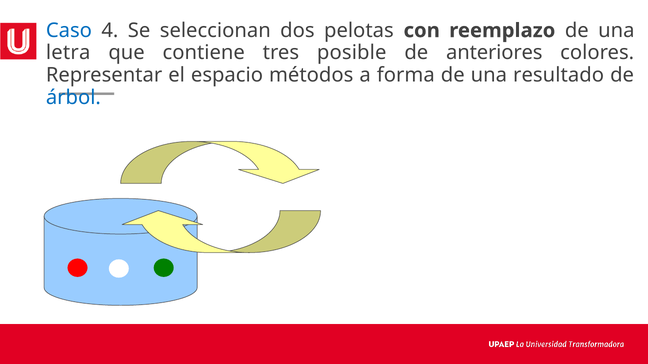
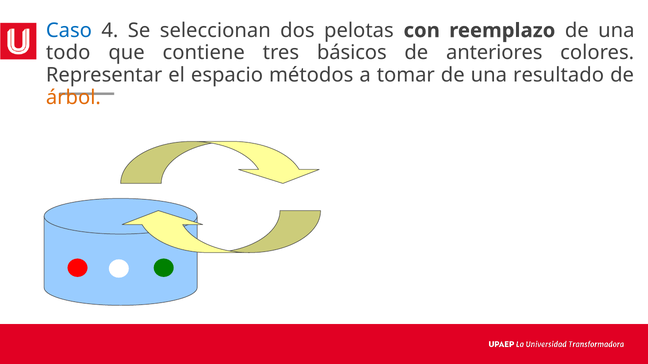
letra: letra -> todo (68, 53)
posible: posible -> básicos (352, 53)
forma: forma -> tomar (406, 75)
árbol colour: blue -> orange (73, 98)
